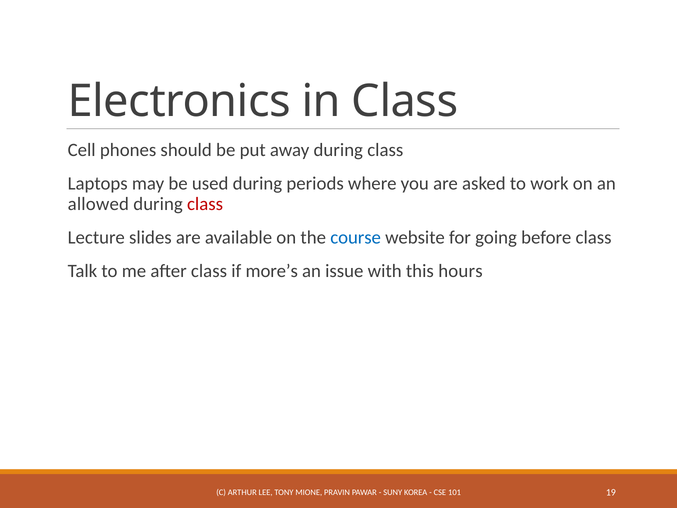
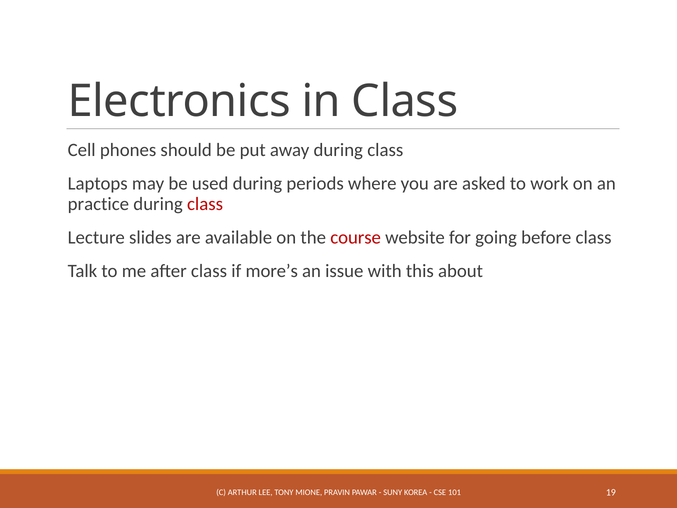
allowed: allowed -> practice (98, 204)
course colour: blue -> red (356, 237)
hours: hours -> about (461, 271)
